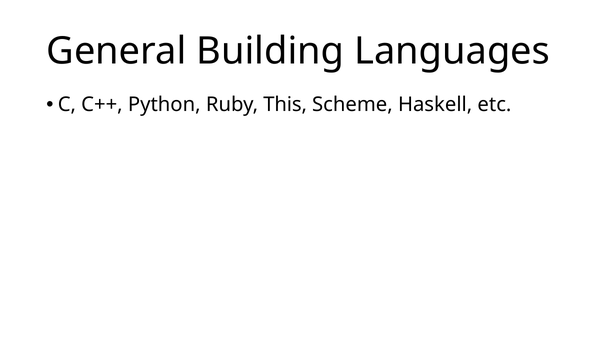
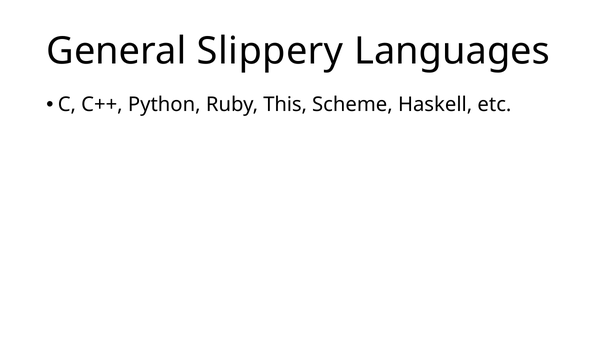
Building: Building -> Slippery (270, 51)
